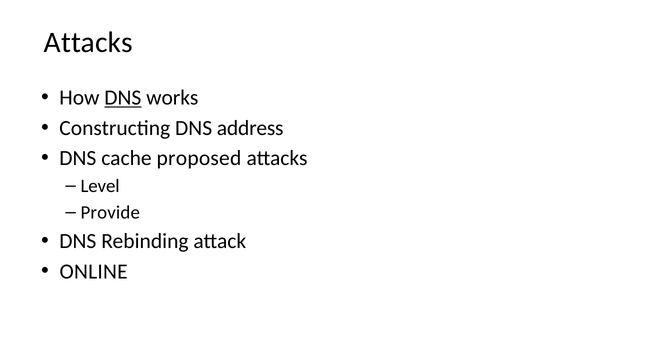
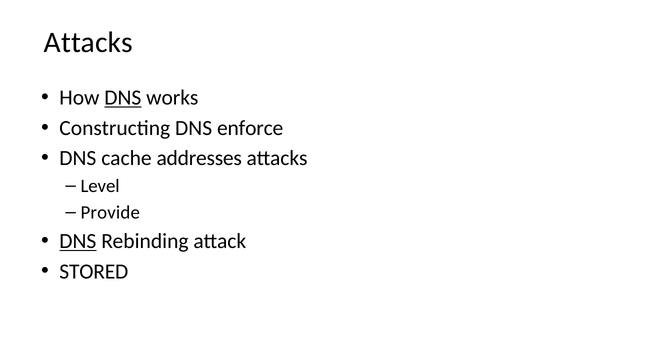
address: address -> enforce (250, 128)
proposed: proposed -> addresses (199, 158)
DNS underline: none -> present (78, 241)
ONLINE: ONLINE -> STORED (94, 271)
